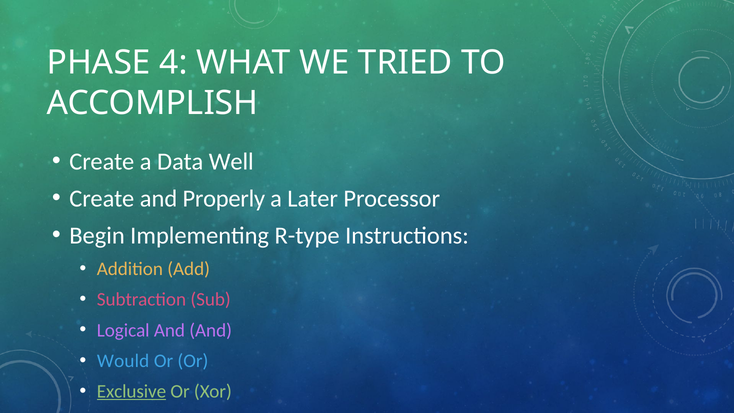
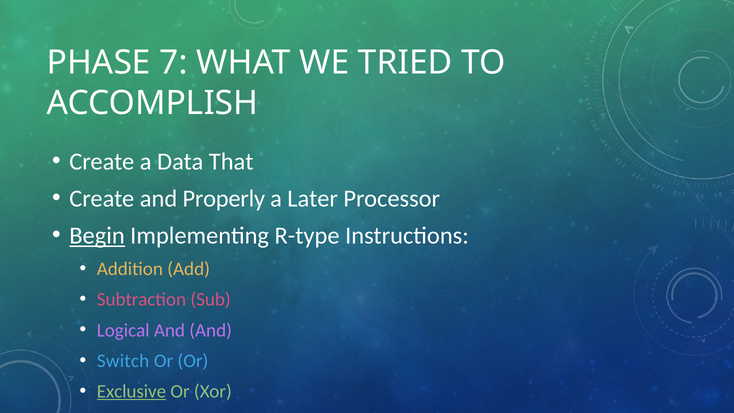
4: 4 -> 7 (174, 63)
Well: Well -> That (231, 162)
Begin underline: none -> present (97, 236)
Would: Would -> Switch (123, 361)
